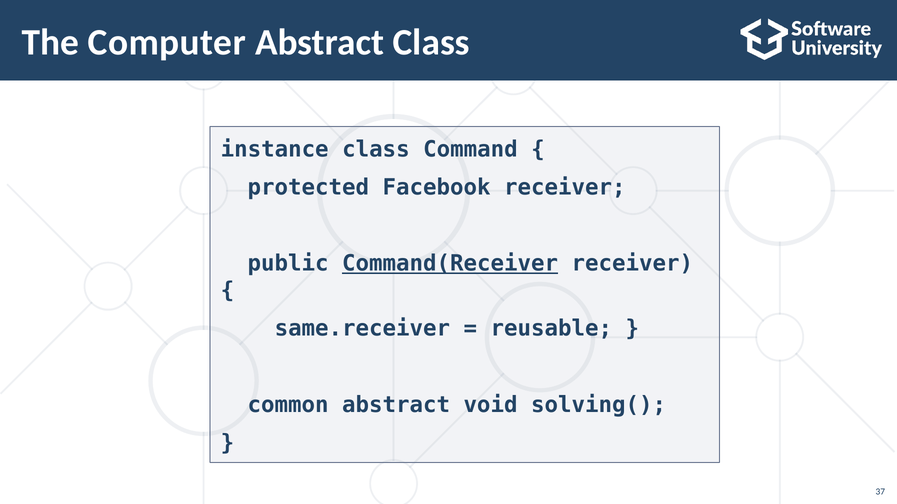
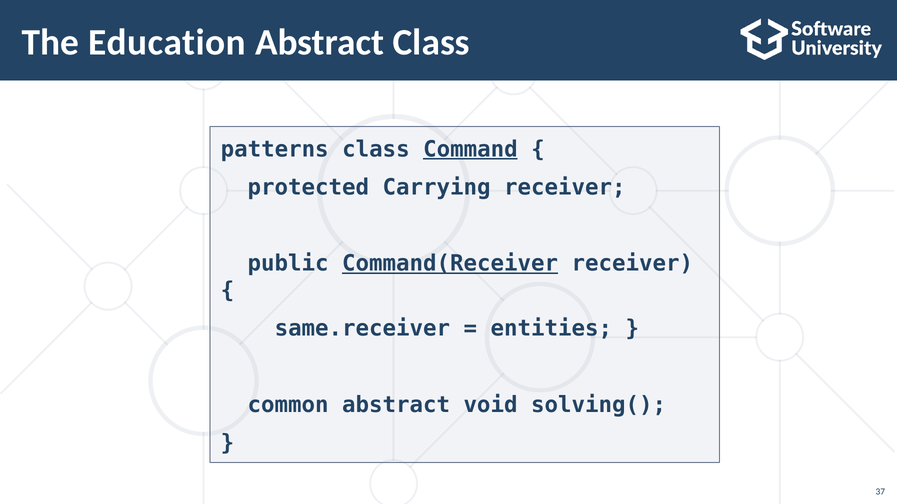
Computer: Computer -> Education (167, 42)
instance: instance -> patterns (275, 149)
Command underline: none -> present (470, 149)
Facebook: Facebook -> Carrying (437, 188)
reusable: reusable -> entities (551, 329)
